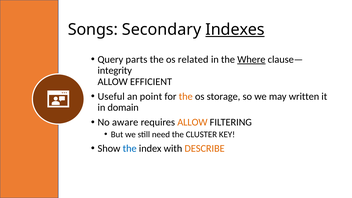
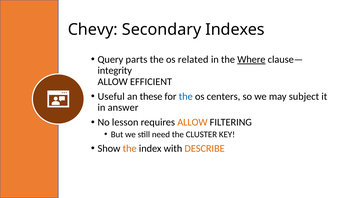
Songs: Songs -> Chevy (93, 30)
Indexes underline: present -> none (235, 30)
point: point -> these (151, 96)
the colour: orange -> blue (186, 96)
storage: storage -> centers (224, 96)
written: written -> subject (304, 96)
domain: domain -> answer (123, 108)
aware: aware -> lesson (125, 122)
the colour: blue -> orange (130, 148)
